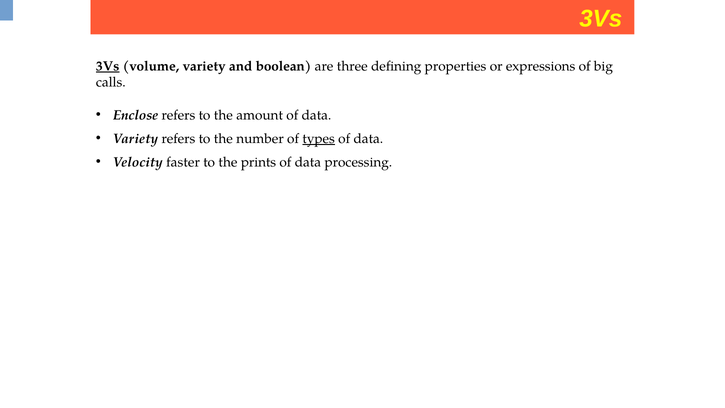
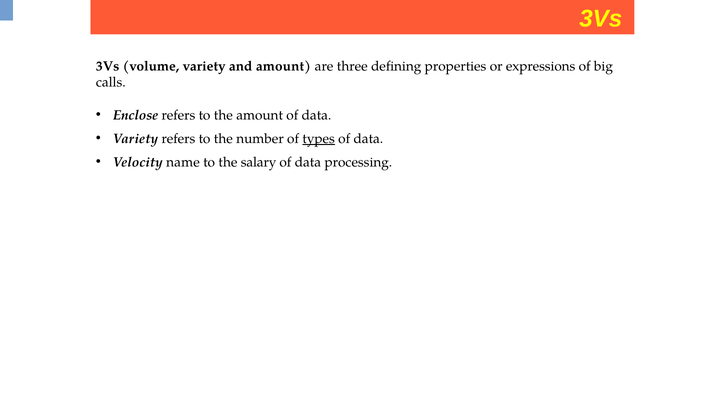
3Vs underline: present -> none (108, 66)
and boolean: boolean -> amount (283, 66)
faster: faster -> name (183, 162)
prints: prints -> salary (259, 162)
